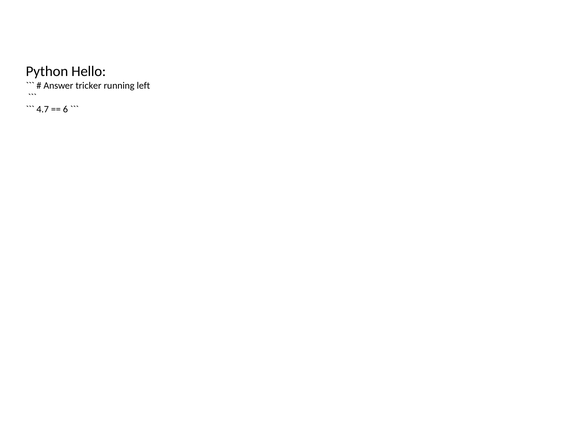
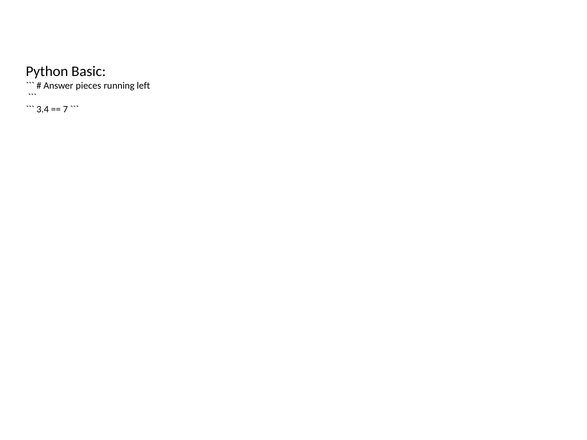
Hello: Hello -> Basic (89, 71)
tricker: tricker -> pieces (88, 86)
4.7: 4.7 -> 3.4 (43, 109)
6: 6 -> 7 (65, 109)
